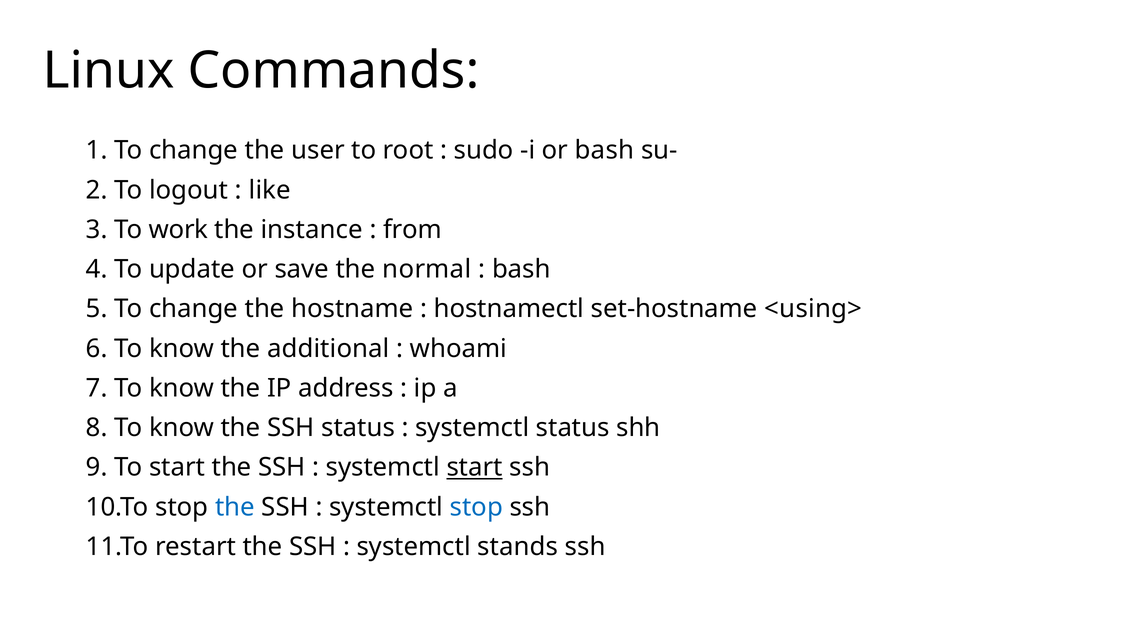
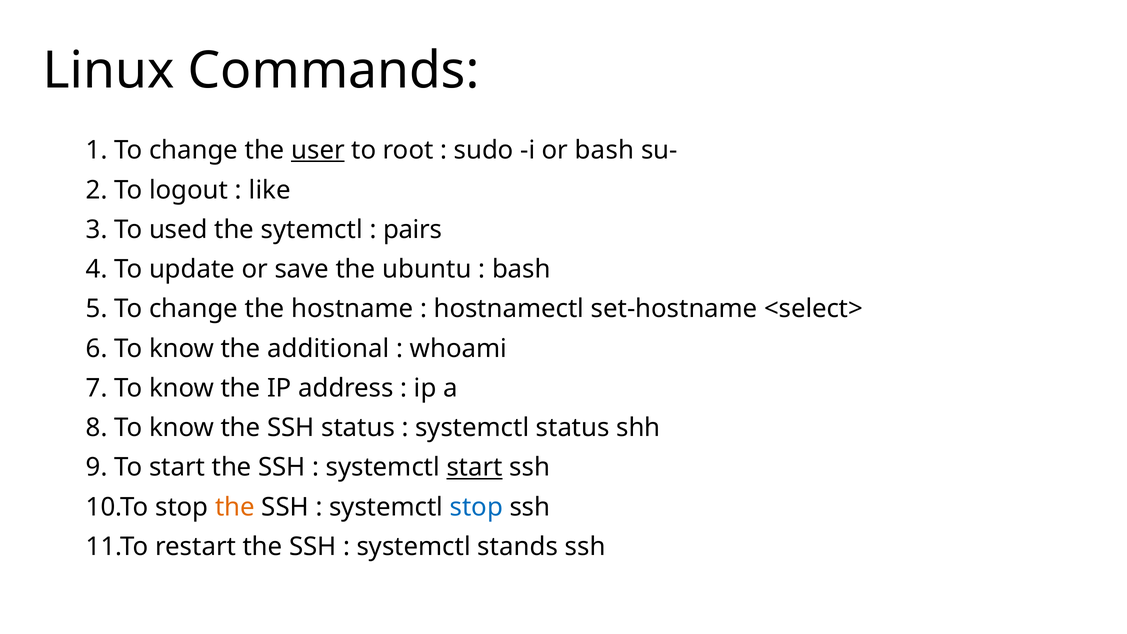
user underline: none -> present (318, 150)
work: work -> used (178, 230)
instance: instance -> sytemctl (312, 230)
from: from -> pairs (413, 230)
normal: normal -> ubuntu (427, 269)
<using>: <using> -> <select> (813, 309)
the colour: blue -> orange (235, 507)
